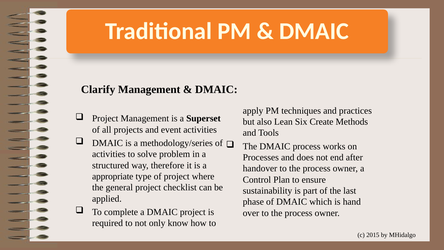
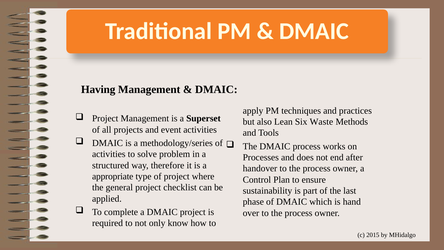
Clarify: Clarify -> Having (98, 90)
Create: Create -> Waste (321, 122)
